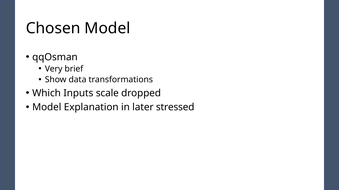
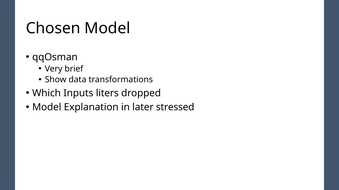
scale: scale -> liters (107, 93)
